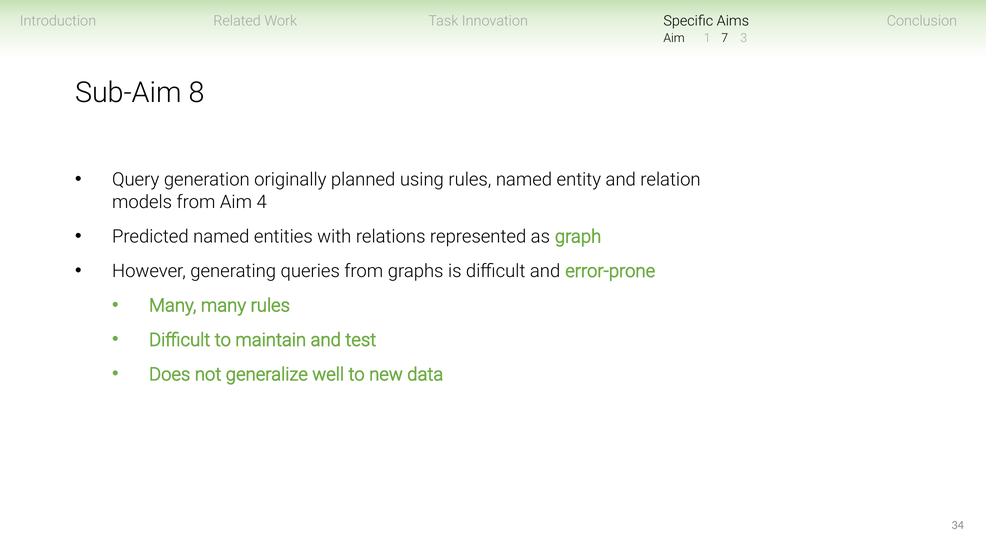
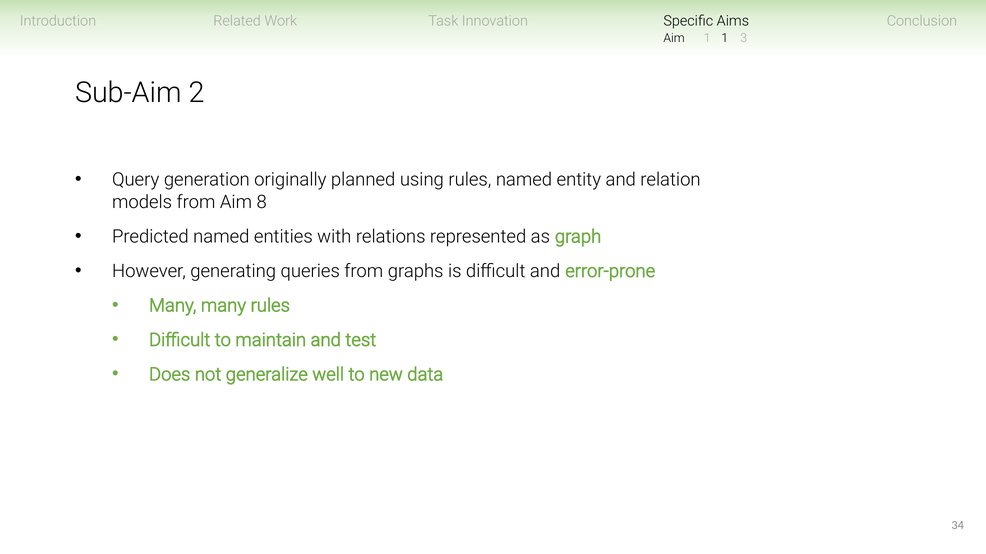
1 7: 7 -> 1 (725, 38)
8: 8 -> 2 (197, 93)
4: 4 -> 8 (262, 202)
